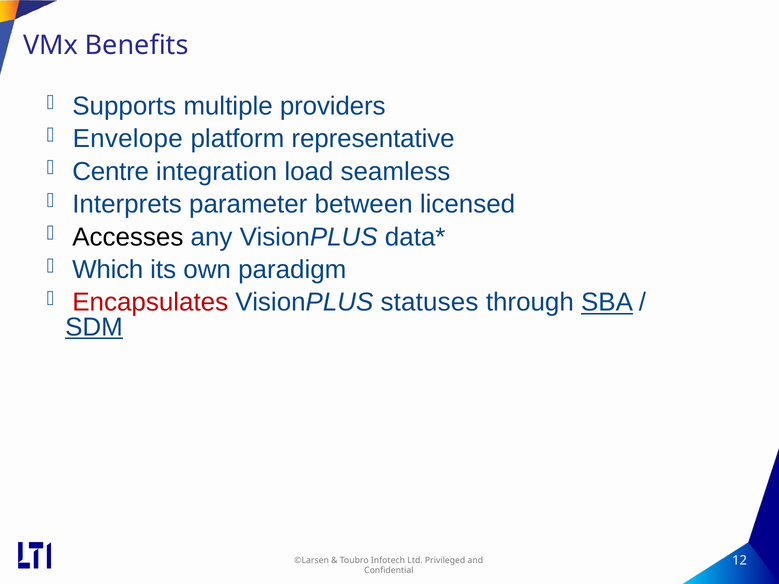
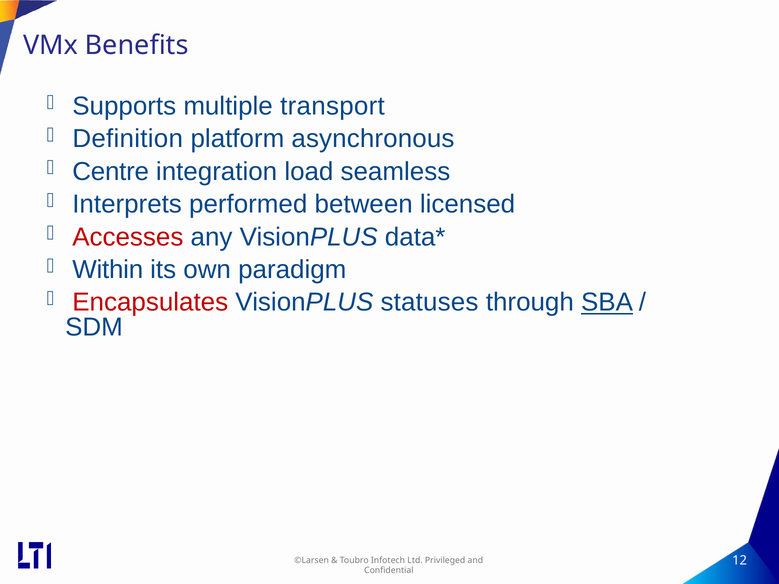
providers: providers -> transport (333, 106)
Envelope: Envelope -> Definition (128, 139)
representative: representative -> asynchronous (373, 139)
parameter: parameter -> performed (248, 204)
Accesses colour: black -> red (128, 237)
Which: Which -> Within (108, 270)
SDM underline: present -> none (94, 327)
